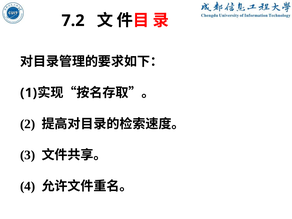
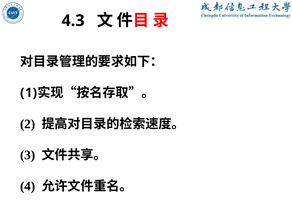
7.2: 7.2 -> 4.3 (73, 21)
